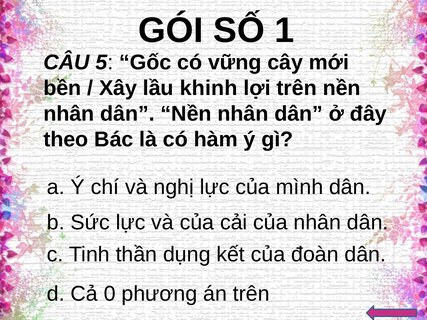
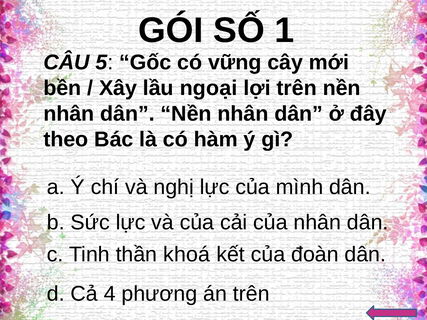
khinh: khinh -> ngoại (209, 88)
dụng: dụng -> khoá (187, 255)
0: 0 -> 4 (110, 294)
